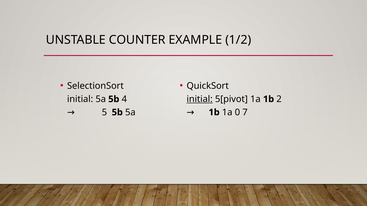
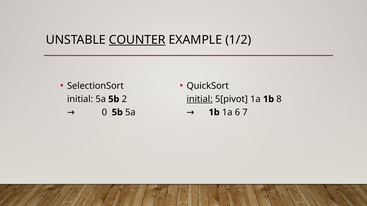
COUNTER underline: none -> present (137, 40)
4: 4 -> 2 (124, 99)
2: 2 -> 8 (279, 99)
5: 5 -> 0 (104, 113)
0: 0 -> 6 (237, 113)
